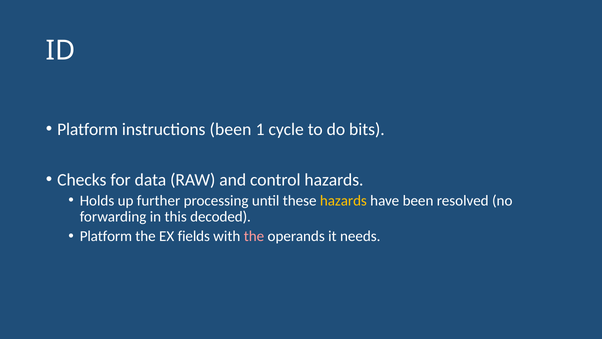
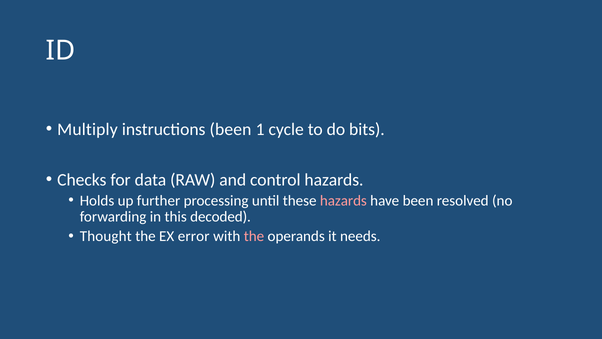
Platform: Platform -> Multiply (87, 129)
hazards colour: yellow -> pink (343, 200)
Platform: Platform -> Thought (106, 236)
fields: fields -> error (194, 236)
